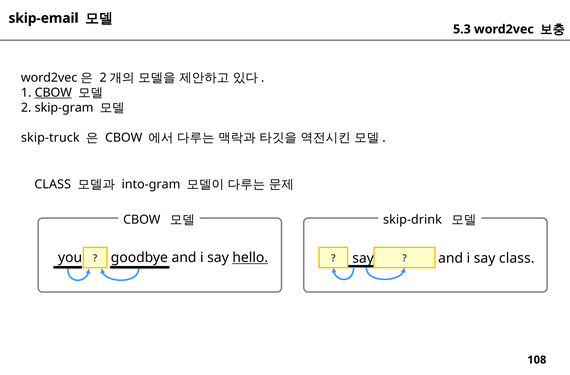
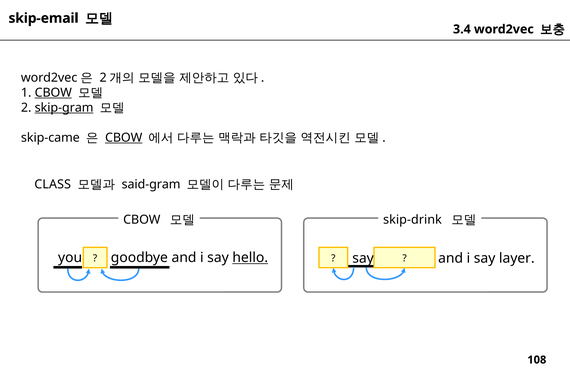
5.3: 5.3 -> 3.4 (462, 29)
skip-gram underline: none -> present (64, 107)
skip-truck: skip-truck -> skip-came (50, 137)
CBOW underline: none -> present (124, 137)
into-gram: into-gram -> said-gram (151, 184)
say class: class -> layer (517, 258)
